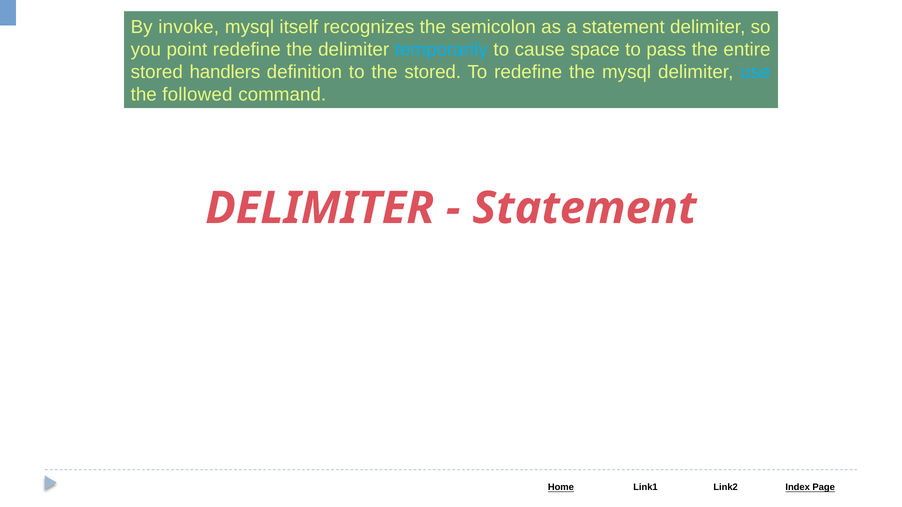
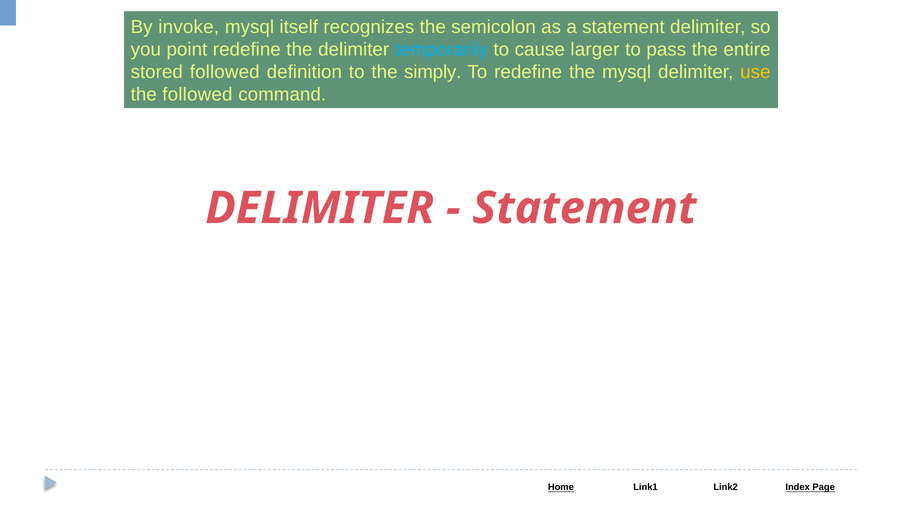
space: space -> larger (595, 50)
stored handlers: handlers -> followed (225, 72)
the stored: stored -> simply (433, 72)
use colour: light blue -> yellow (755, 72)
